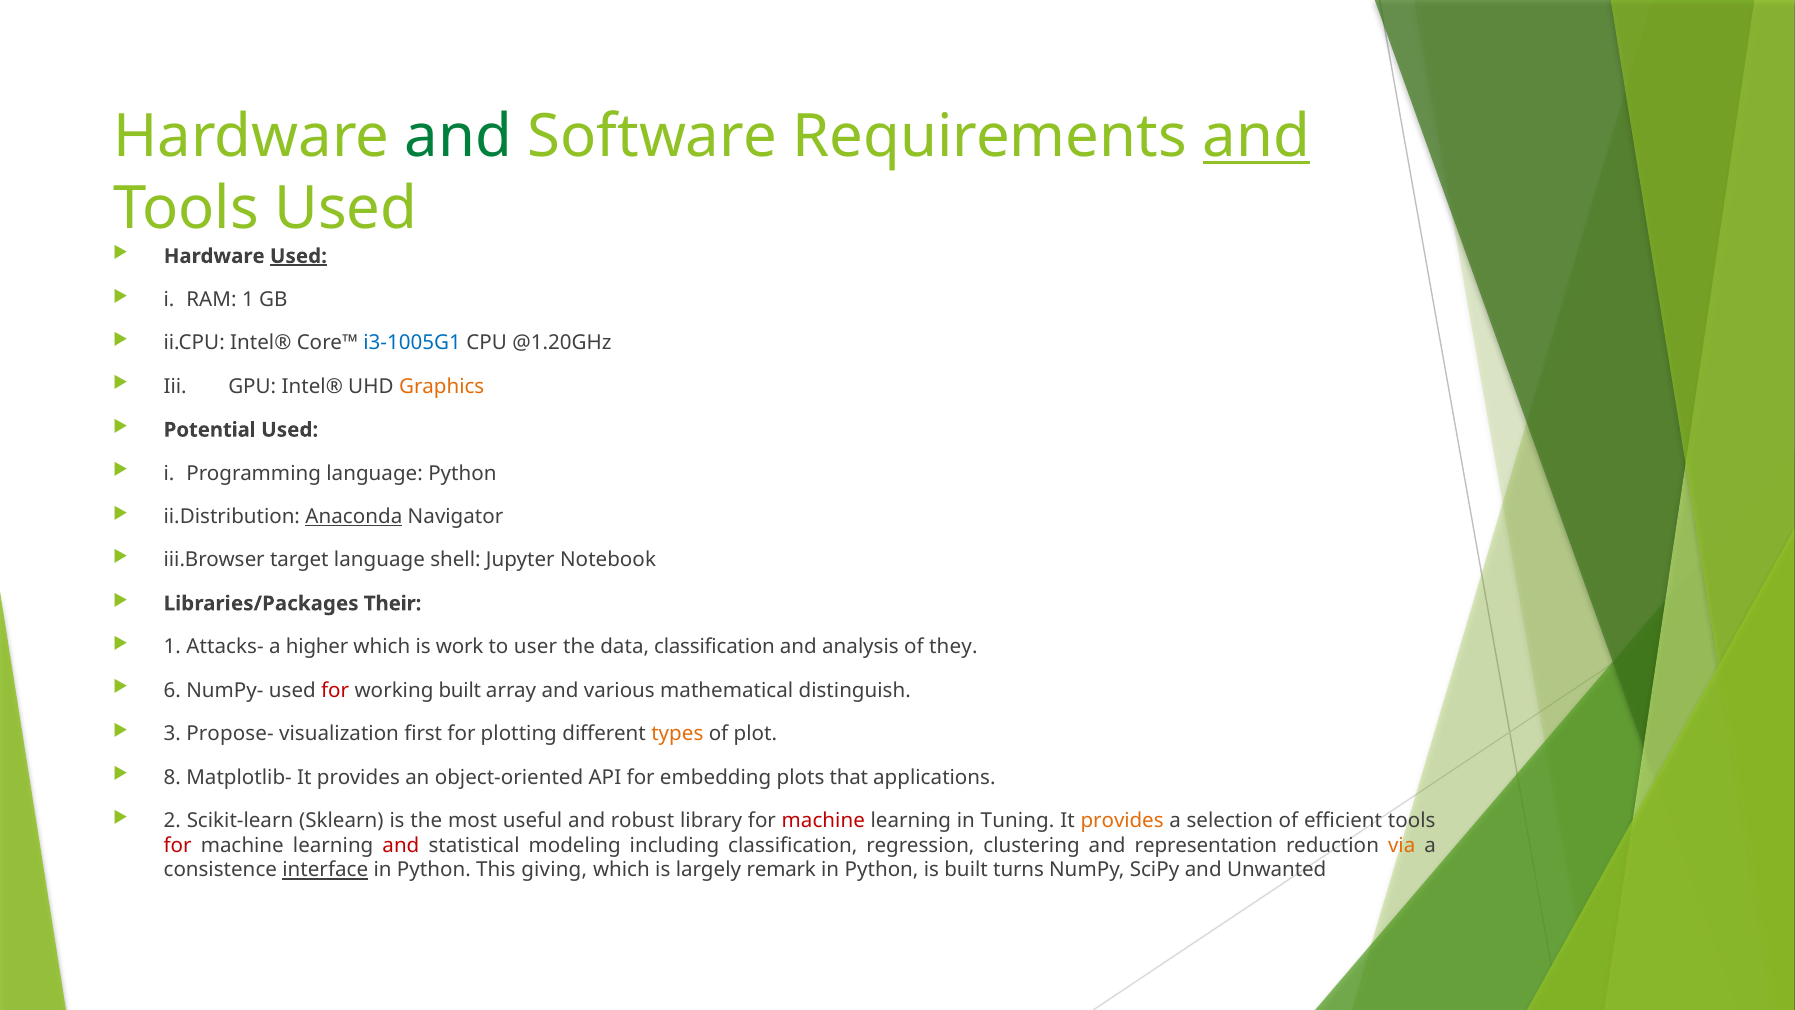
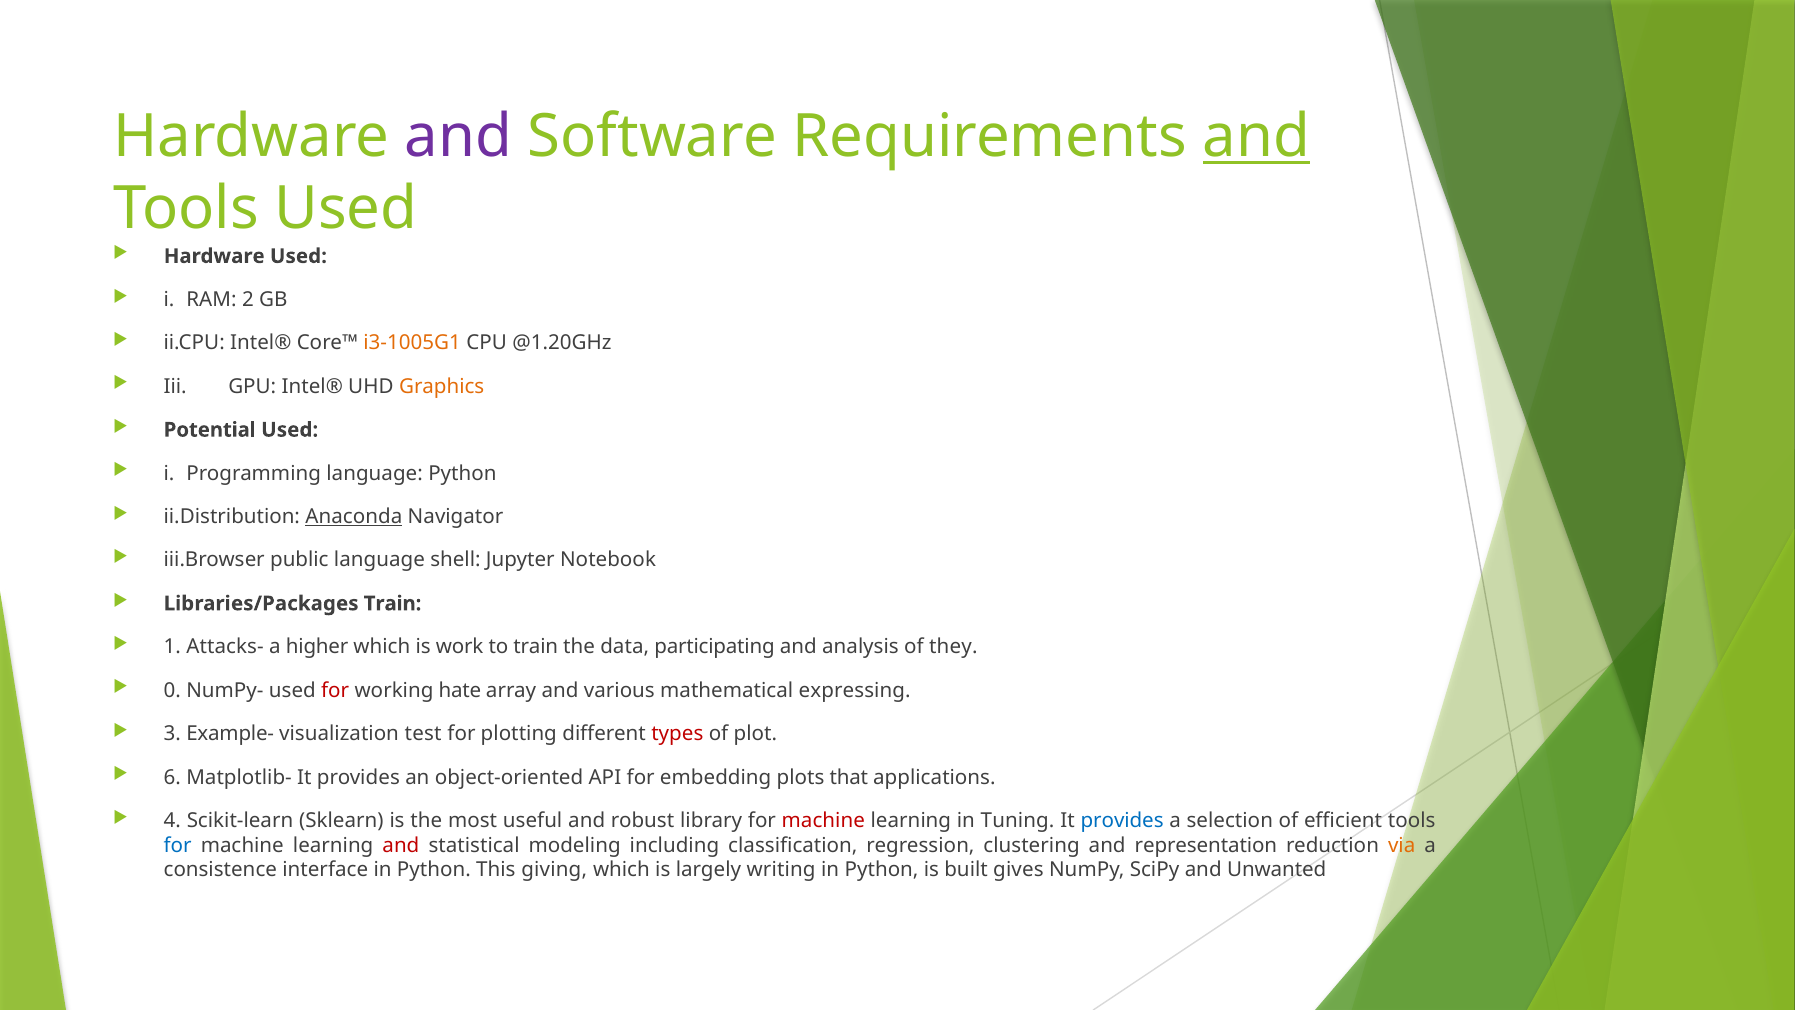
and colour: green -> purple (459, 137)
Used underline: present -> none (298, 256)
RAM 1: 1 -> 2 (248, 300)
i3-1005G1 colour: blue -> orange (412, 343)
target: target -> public (299, 560)
Libraries/Packages Their: Their -> Train (393, 603)
to user: user -> train (536, 647)
data classification: classification -> participating (715, 647)
6: 6 -> 0 (172, 690)
working built: built -> hate (460, 690)
distinguish: distinguish -> expressing (855, 690)
Propose-: Propose- -> Example- (230, 734)
first: first -> test (423, 734)
types colour: orange -> red (677, 734)
8: 8 -> 6 (172, 777)
2: 2 -> 4 (172, 820)
provides colour: orange -> blue (1122, 820)
for colour: red -> blue (178, 845)
interface underline: present -> none (325, 870)
remark: remark -> writing (781, 870)
turns: turns -> gives (1018, 870)
